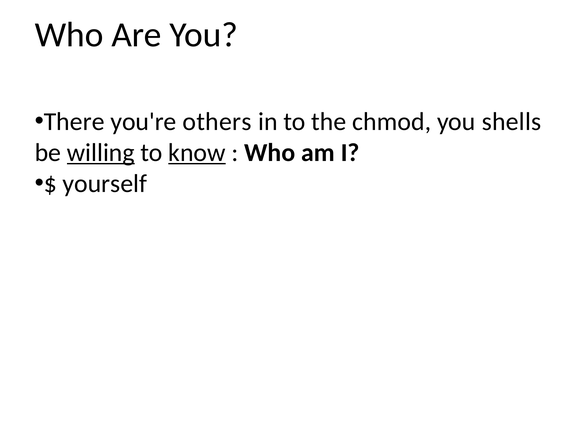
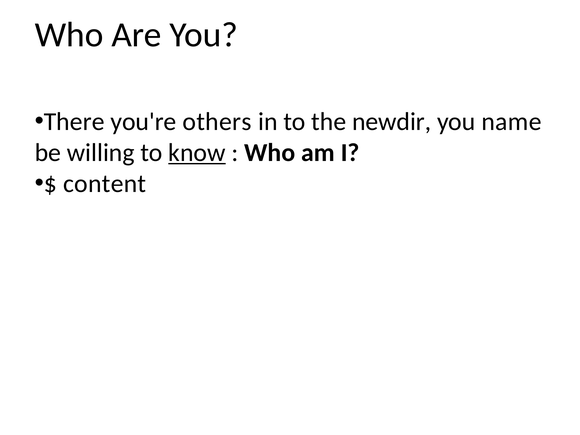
chmod: chmod -> newdir (392, 122)
shells: shells -> name (511, 122)
willing underline: present -> none (101, 153)
yourself: yourself -> content (105, 184)
